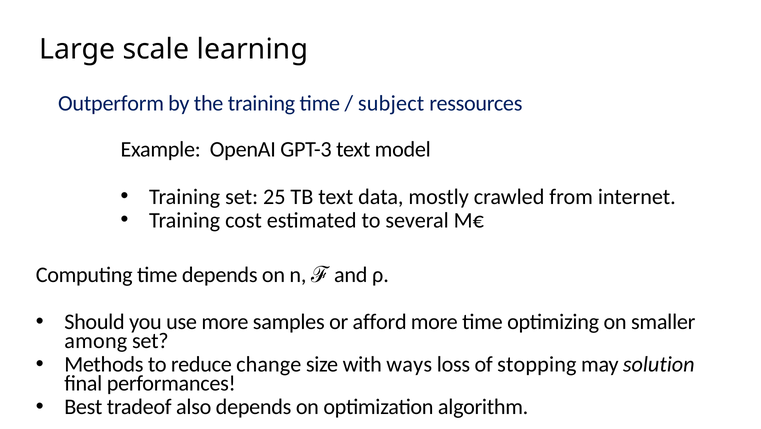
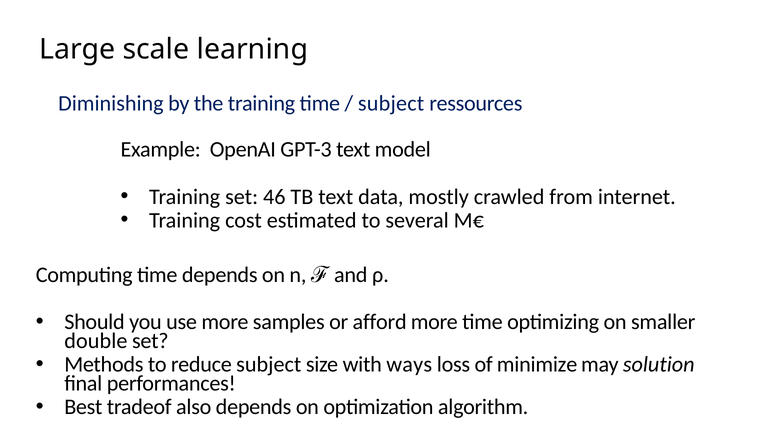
Outperform: Outperform -> Diminishing (111, 103)
25: 25 -> 46 (274, 196)
among: among -> double (96, 340)
reduce change: change -> subject (269, 364)
stopping: stopping -> minimize (537, 364)
